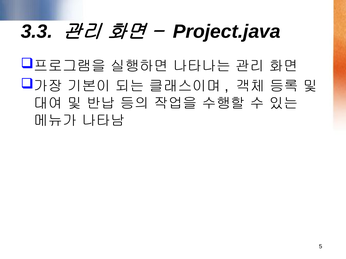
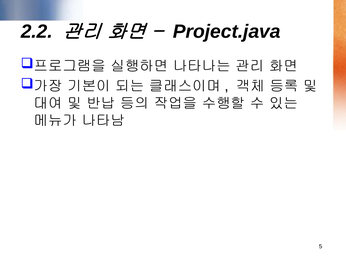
3.3: 3.3 -> 2.2 (37, 32)
